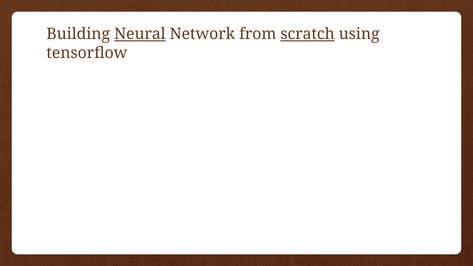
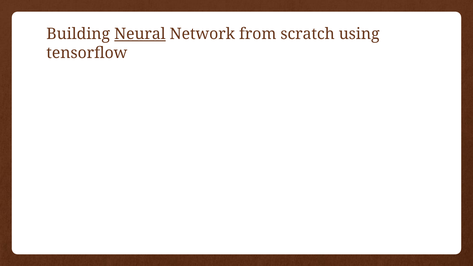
scratch underline: present -> none (308, 34)
